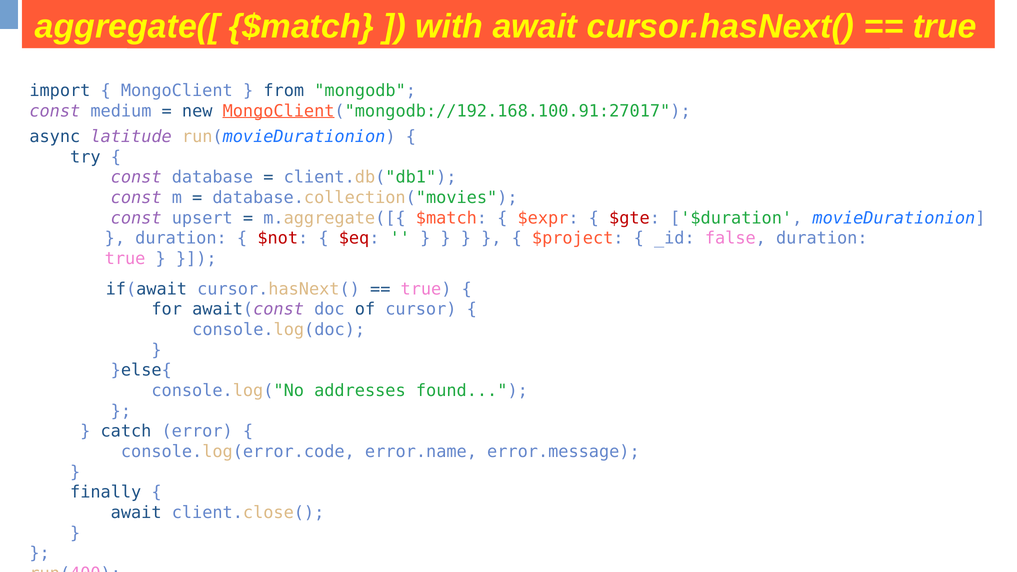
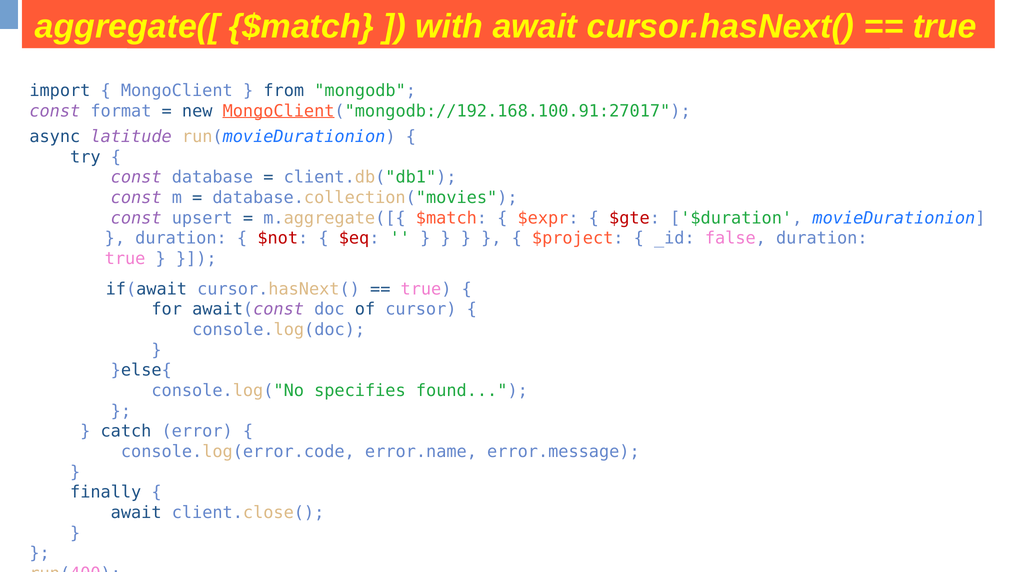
medium: medium -> format (121, 111)
addresses: addresses -> specifies (360, 391)
